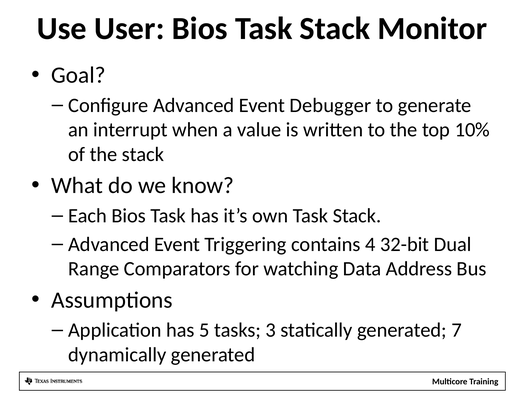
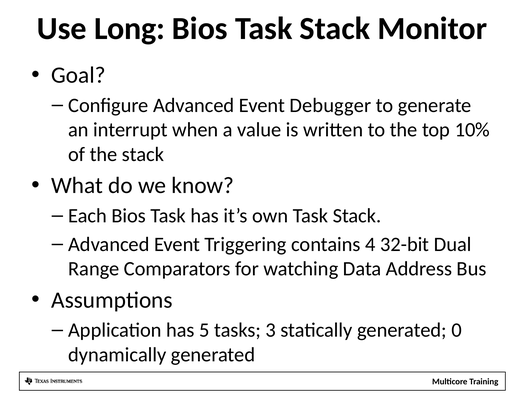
User: User -> Long (129, 28)
7: 7 -> 0 (457, 330)
